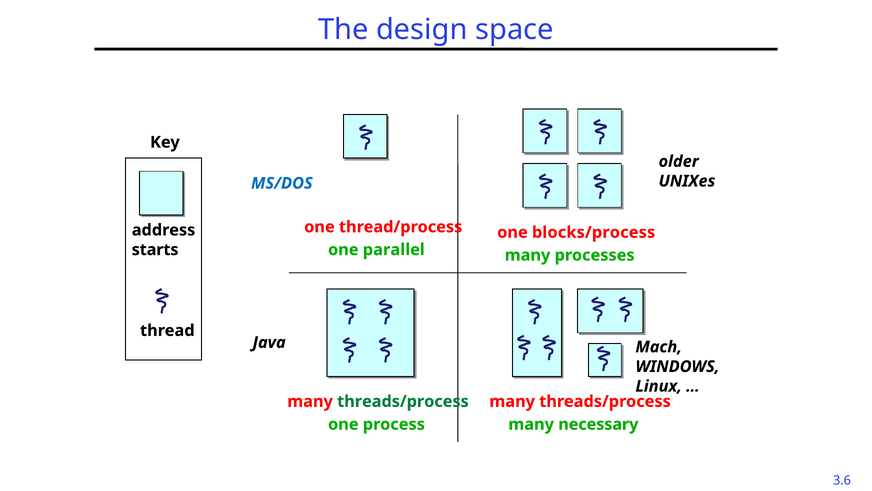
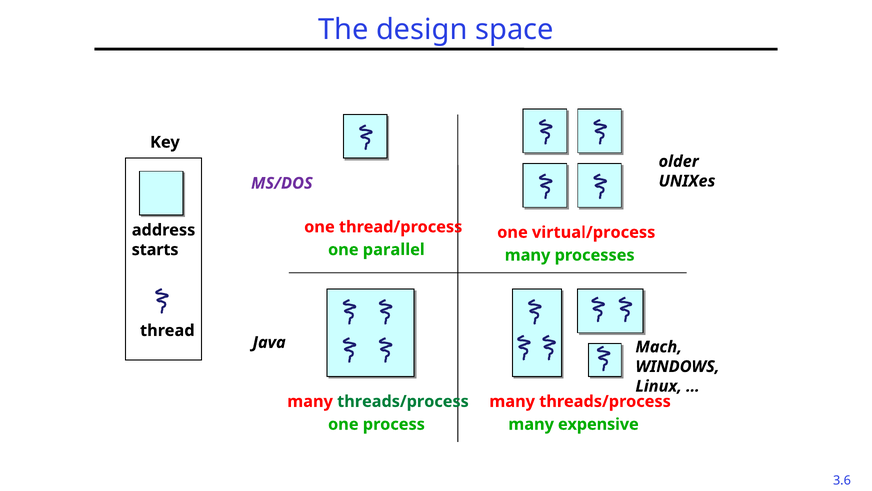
MS/DOS colour: blue -> purple (282, 183)
blocks/process: blocks/process -> virtual/process (594, 232)
necessary: necessary -> expensive (598, 424)
